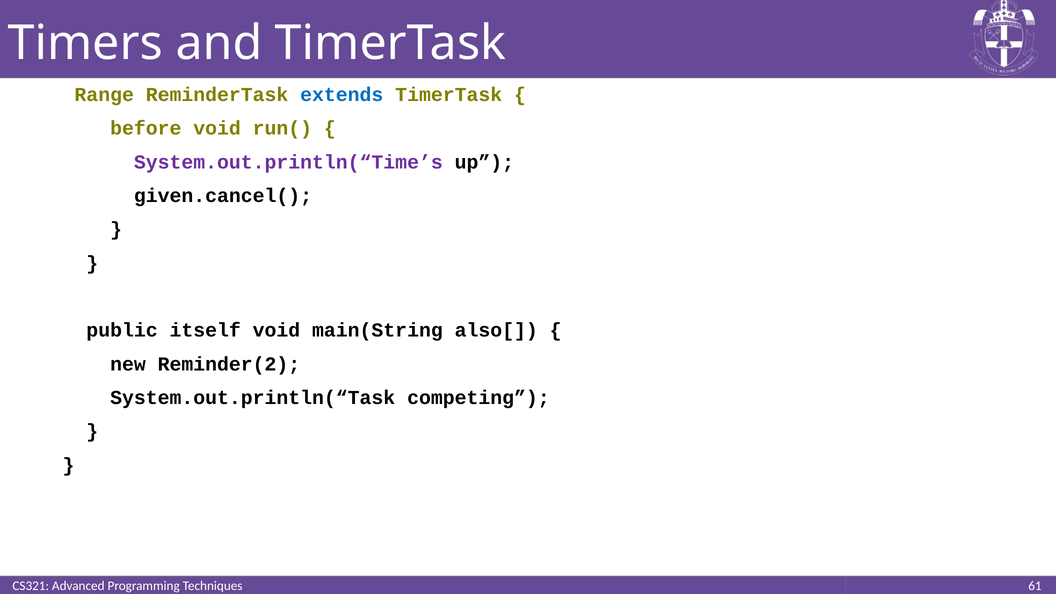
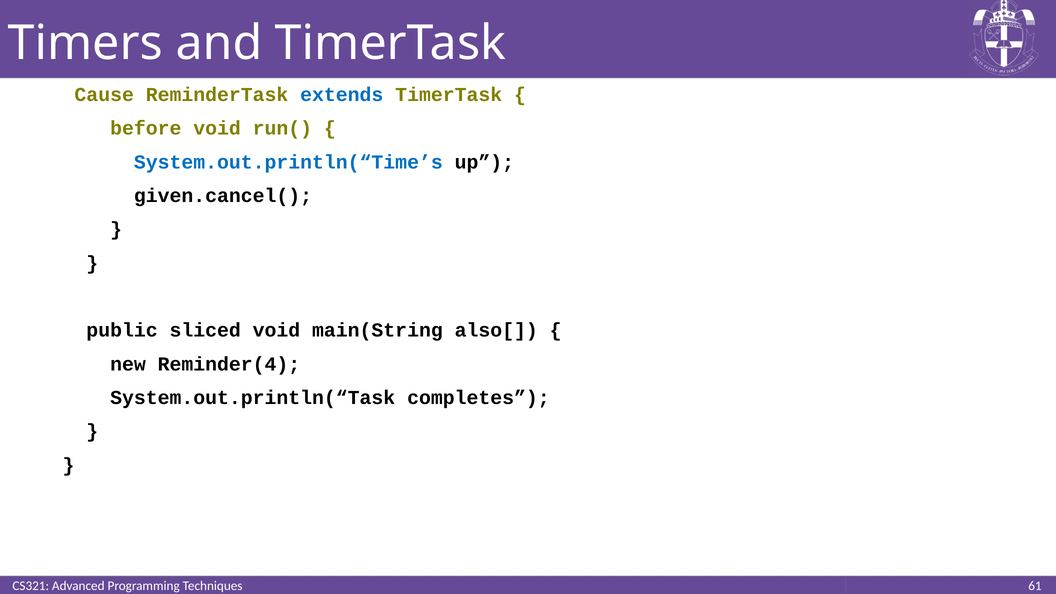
Range: Range -> Cause (104, 95)
System.out.println(“Time’s colour: purple -> blue (288, 162)
itself: itself -> sliced (205, 330)
Reminder(2: Reminder(2 -> Reminder(4 (229, 364)
competing: competing -> completes (478, 398)
